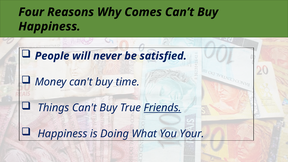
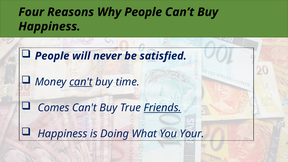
Why Comes: Comes -> People (143, 12)
can't underline: none -> present (81, 82)
Things: Things -> Comes (53, 108)
